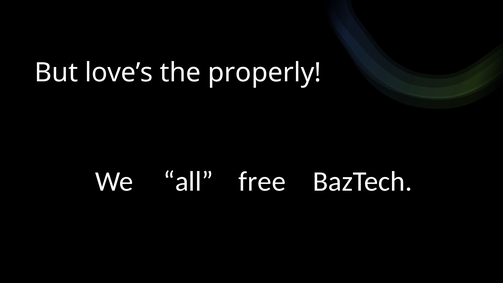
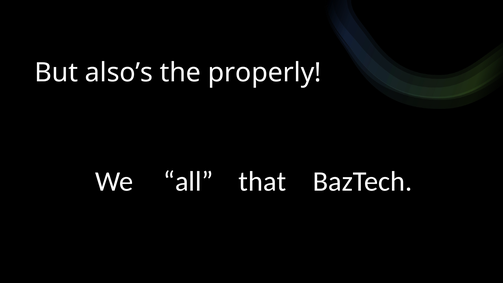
love’s: love’s -> also’s (119, 73)
free: free -> that (262, 181)
